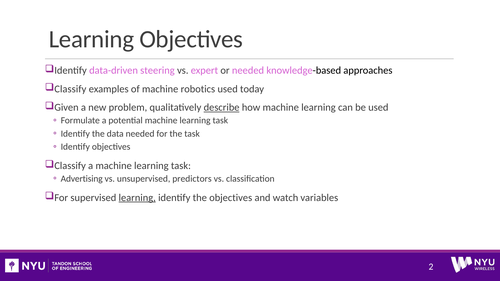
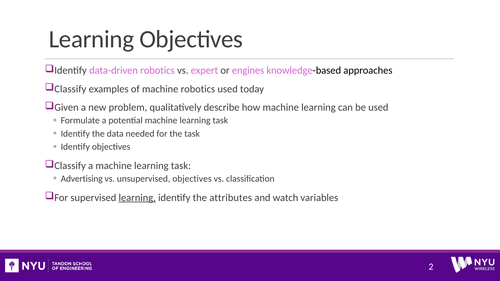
data-driven steering: steering -> robotics (157, 71)
or needed: needed -> engines (248, 71)
describe underline: present -> none (222, 108)
unsupervised predictors: predictors -> objectives (192, 179)
the objectives: objectives -> attributes (231, 198)
